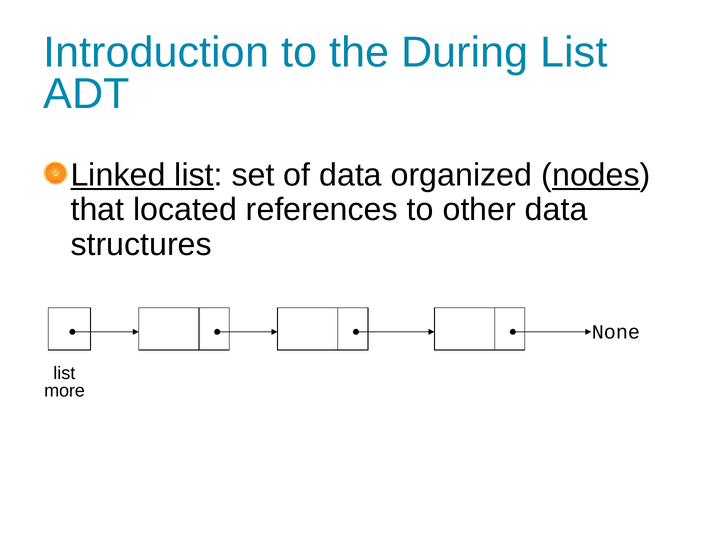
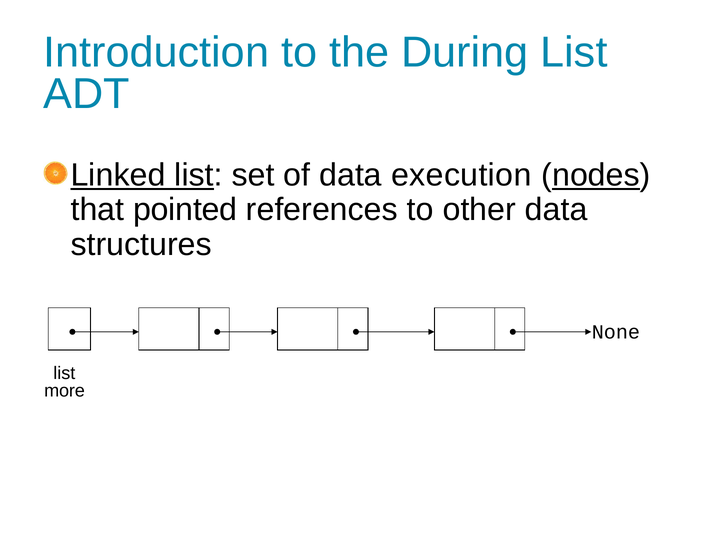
organized: organized -> execution (461, 175)
located: located -> pointed (185, 210)
